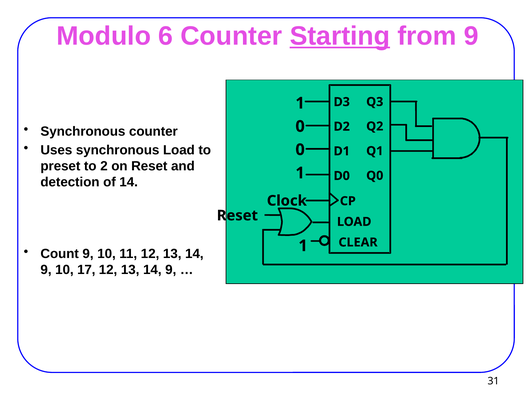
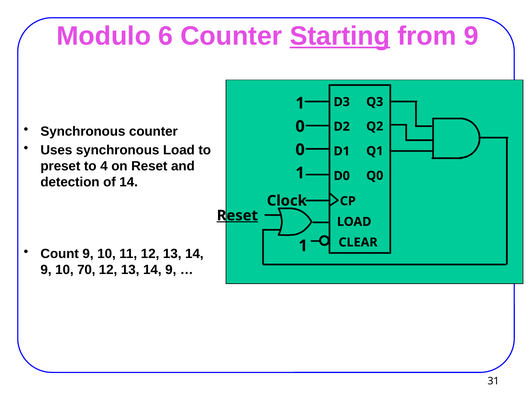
2: 2 -> 4 (104, 166)
Reset underline: none -> present (237, 216)
17: 17 -> 70 (86, 270)
